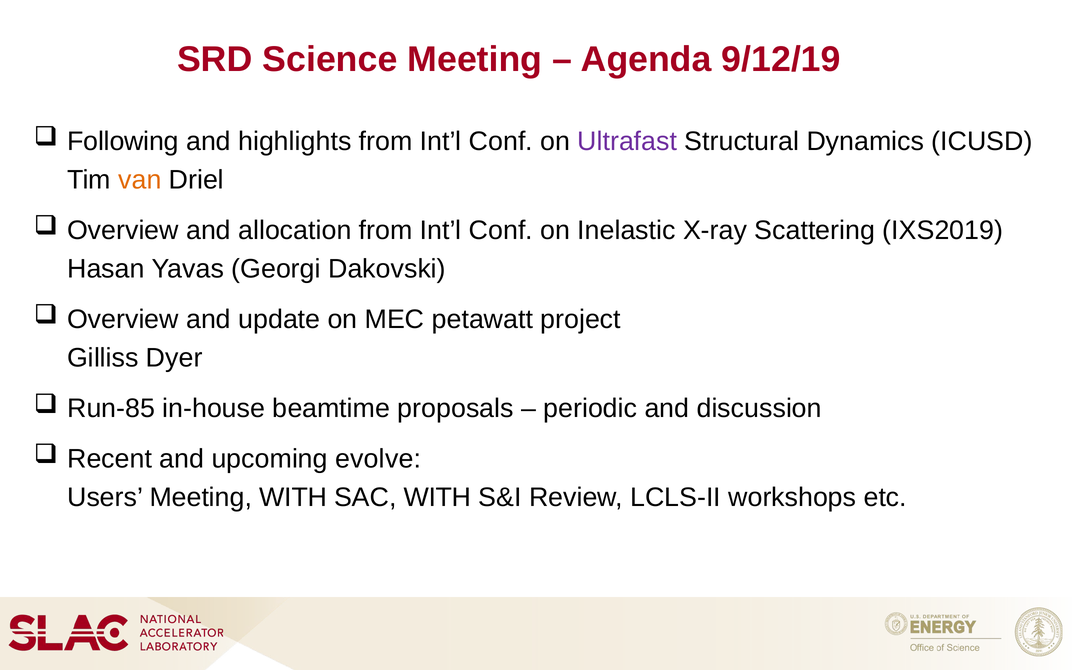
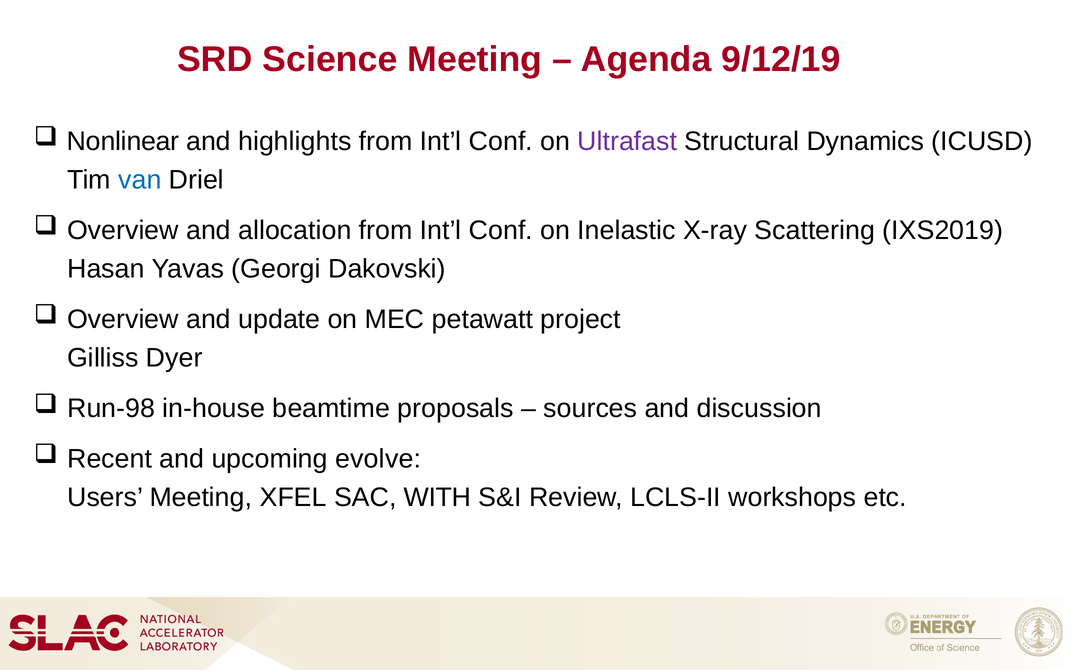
Following: Following -> Nonlinear (123, 141)
van colour: orange -> blue (140, 180)
Run-85: Run-85 -> Run-98 (111, 409)
periodic: periodic -> sources (590, 409)
Meeting WITH: WITH -> XFEL (293, 498)
